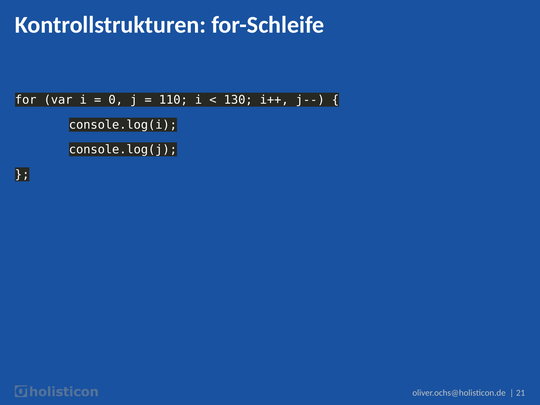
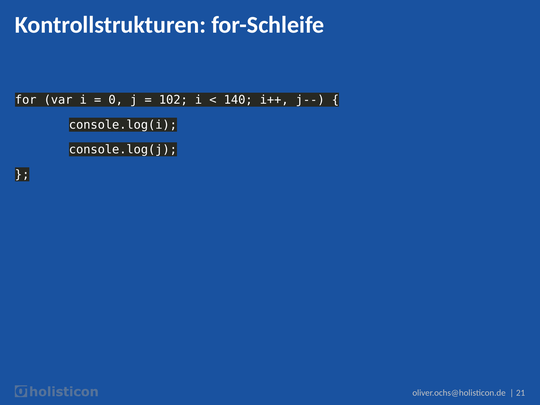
110: 110 -> 102 (173, 100)
130: 130 -> 140 (238, 100)
